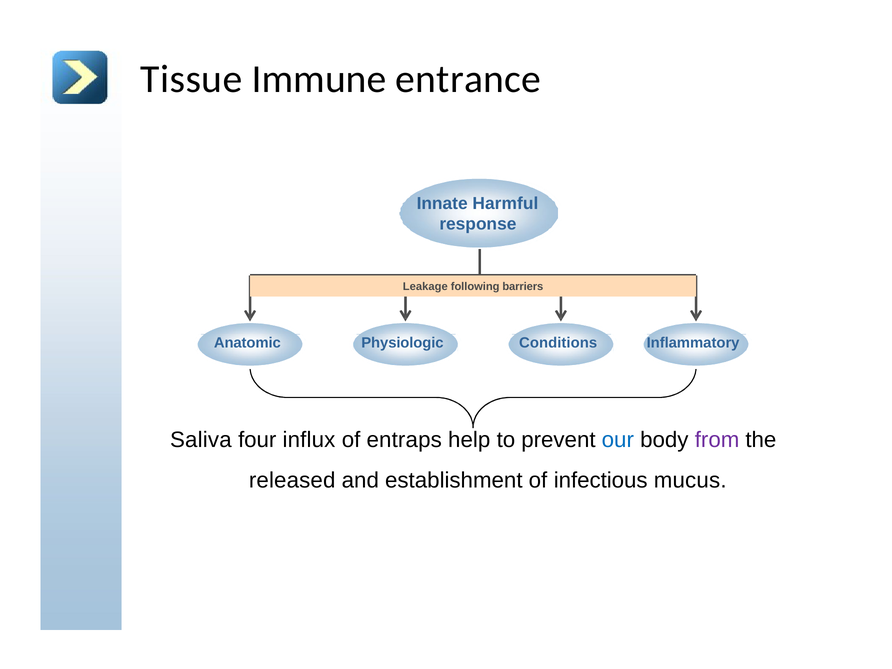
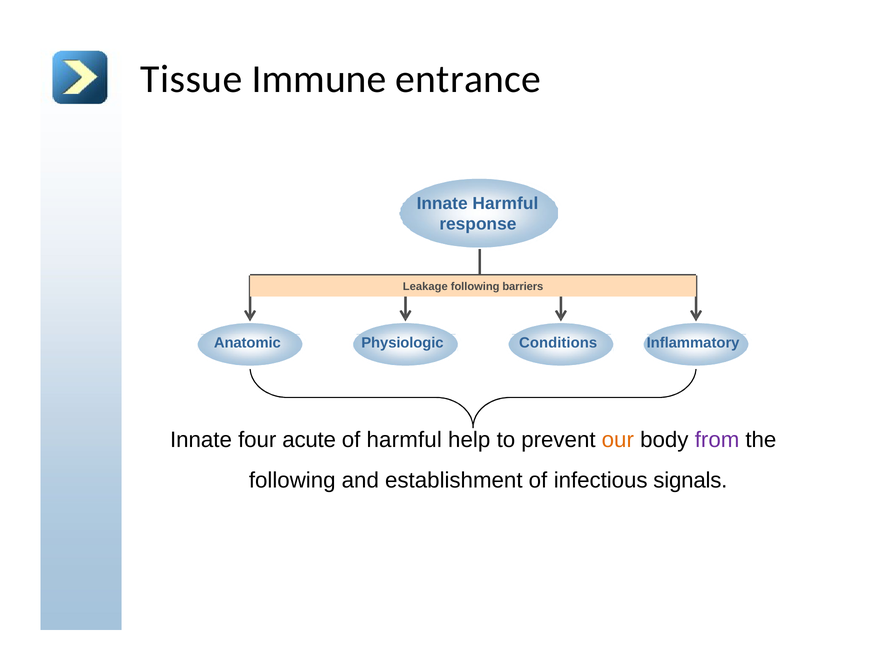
Saliva: Saliva -> Innate (201, 440)
influx: influx -> acute (309, 440)
of entraps: entraps -> harmful (404, 440)
our colour: blue -> orange (618, 440)
released: released -> following (292, 480)
mucus: mucus -> signals (690, 480)
